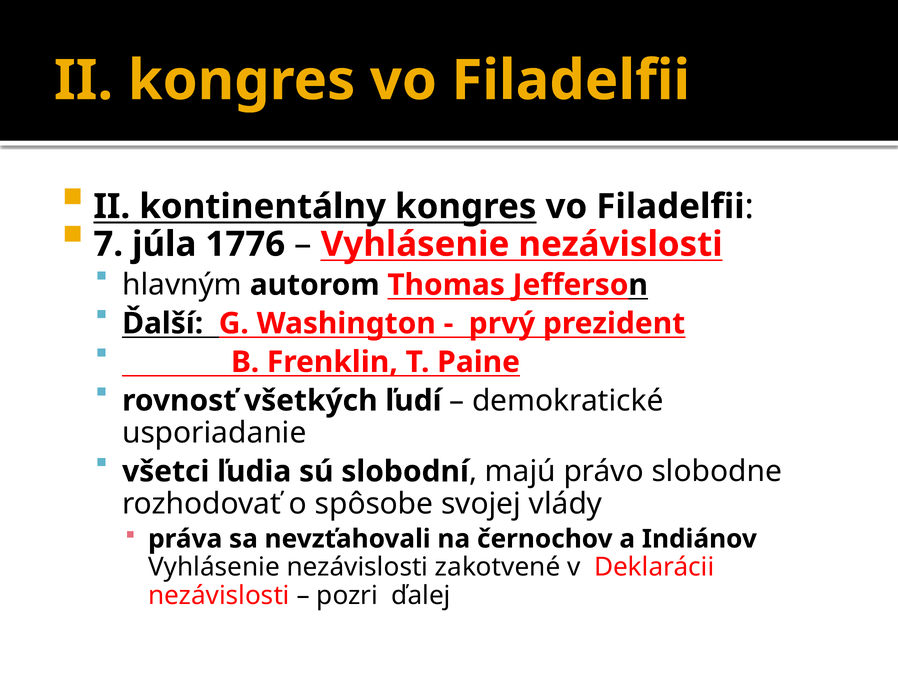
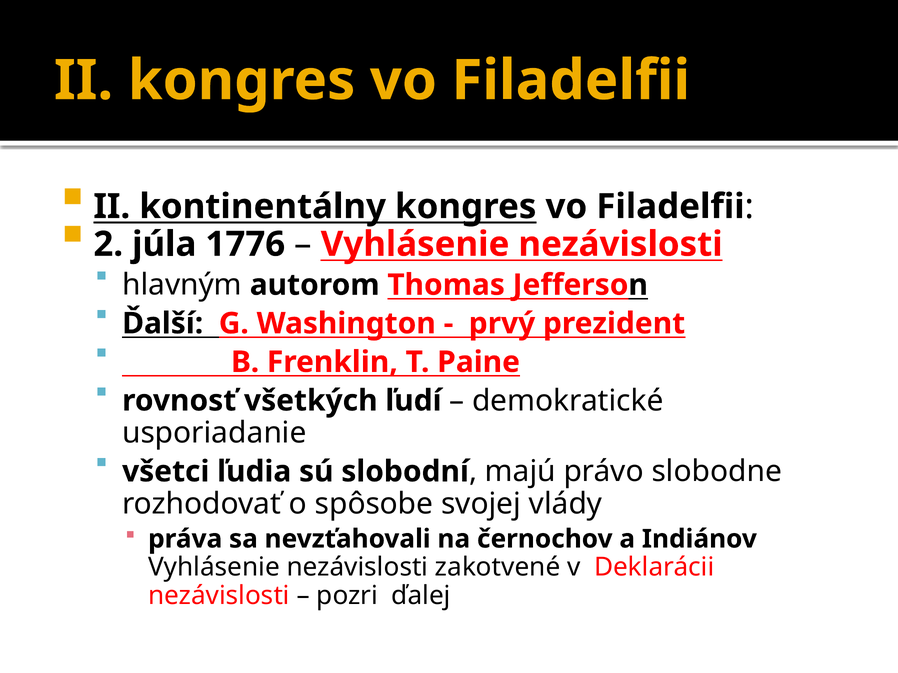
7: 7 -> 2 (108, 244)
